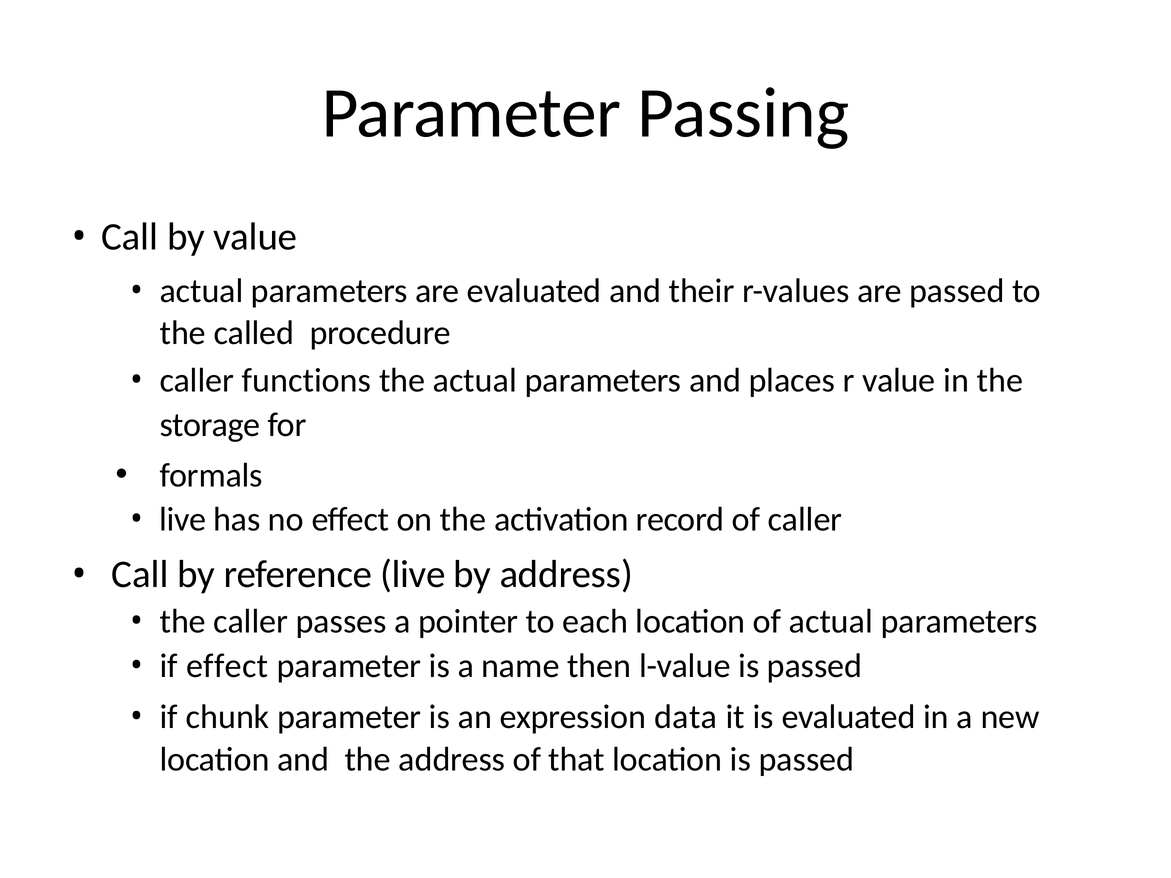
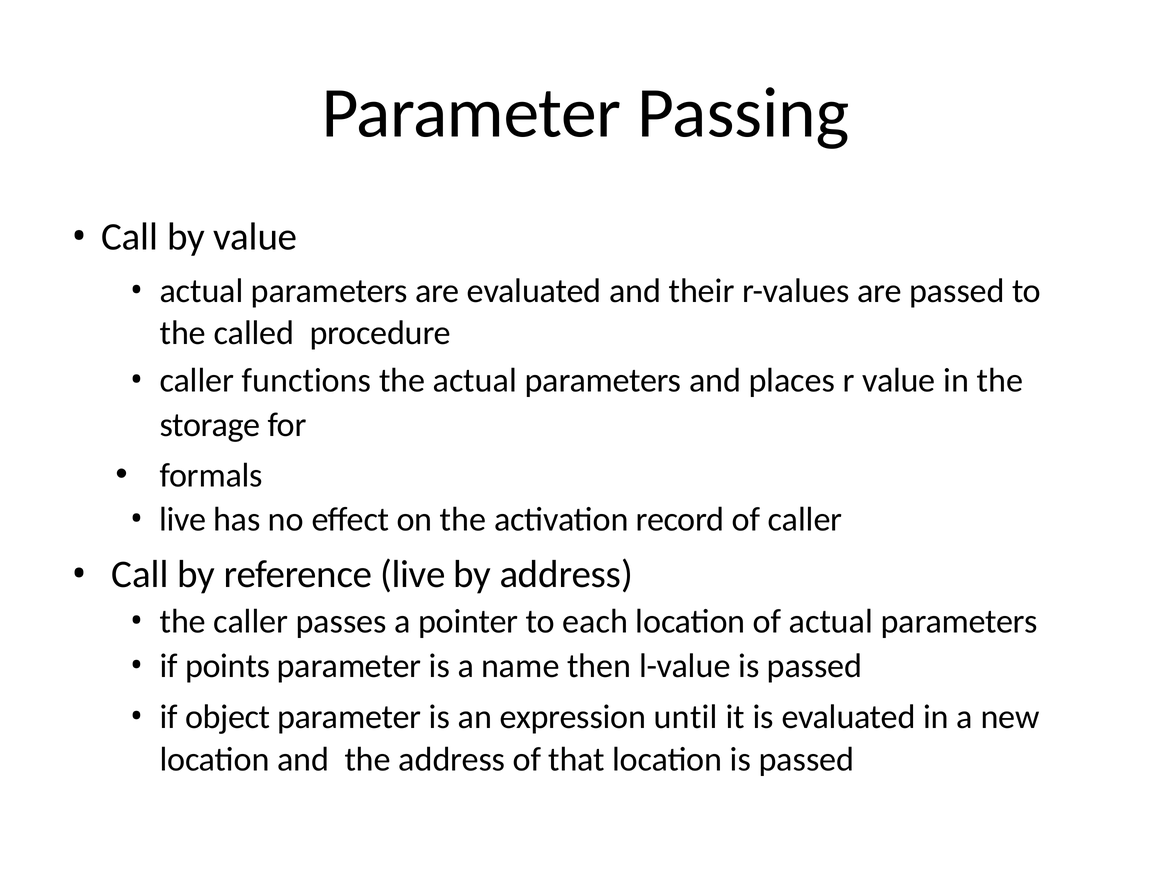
if effect: effect -> points (228, 666)
chunk: chunk -> object (228, 717)
data: data -> until (686, 717)
